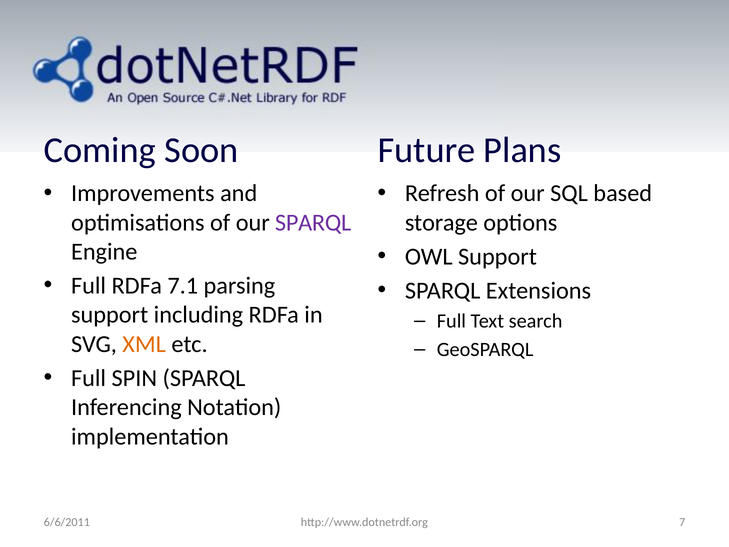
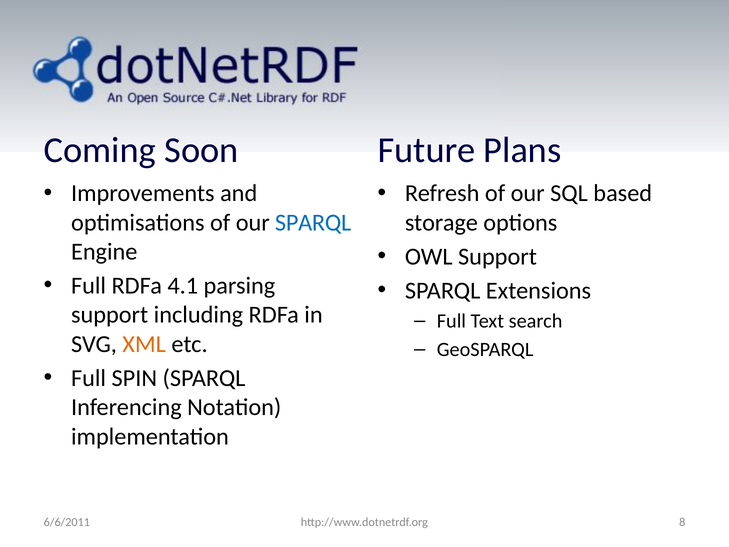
SPARQL colour: purple -> blue (313, 222)
7.1: 7.1 -> 4.1 (183, 286)
7: 7 -> 8 (682, 522)
